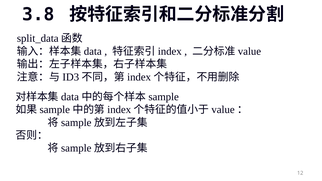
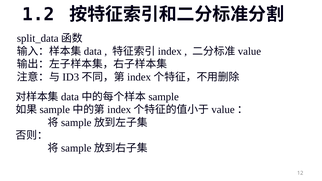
3.8: 3.8 -> 1.2 (38, 14)
